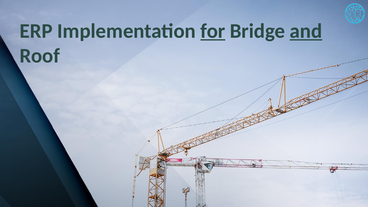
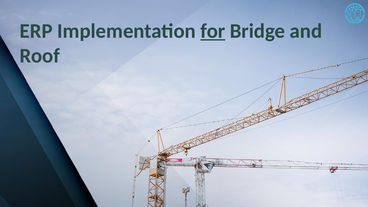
and underline: present -> none (306, 31)
